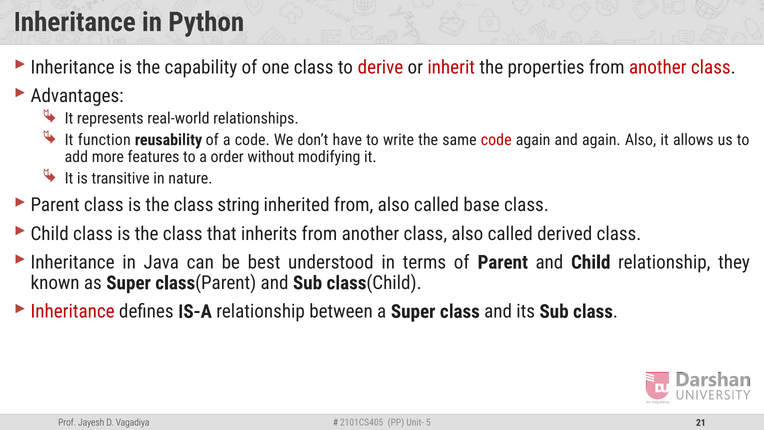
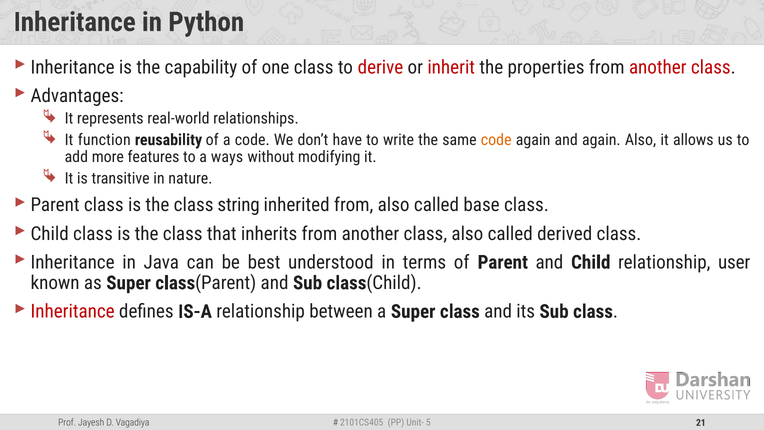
code colour: red -> orange (496, 140)
order: order -> ways (227, 157)
they: they -> user (734, 262)
